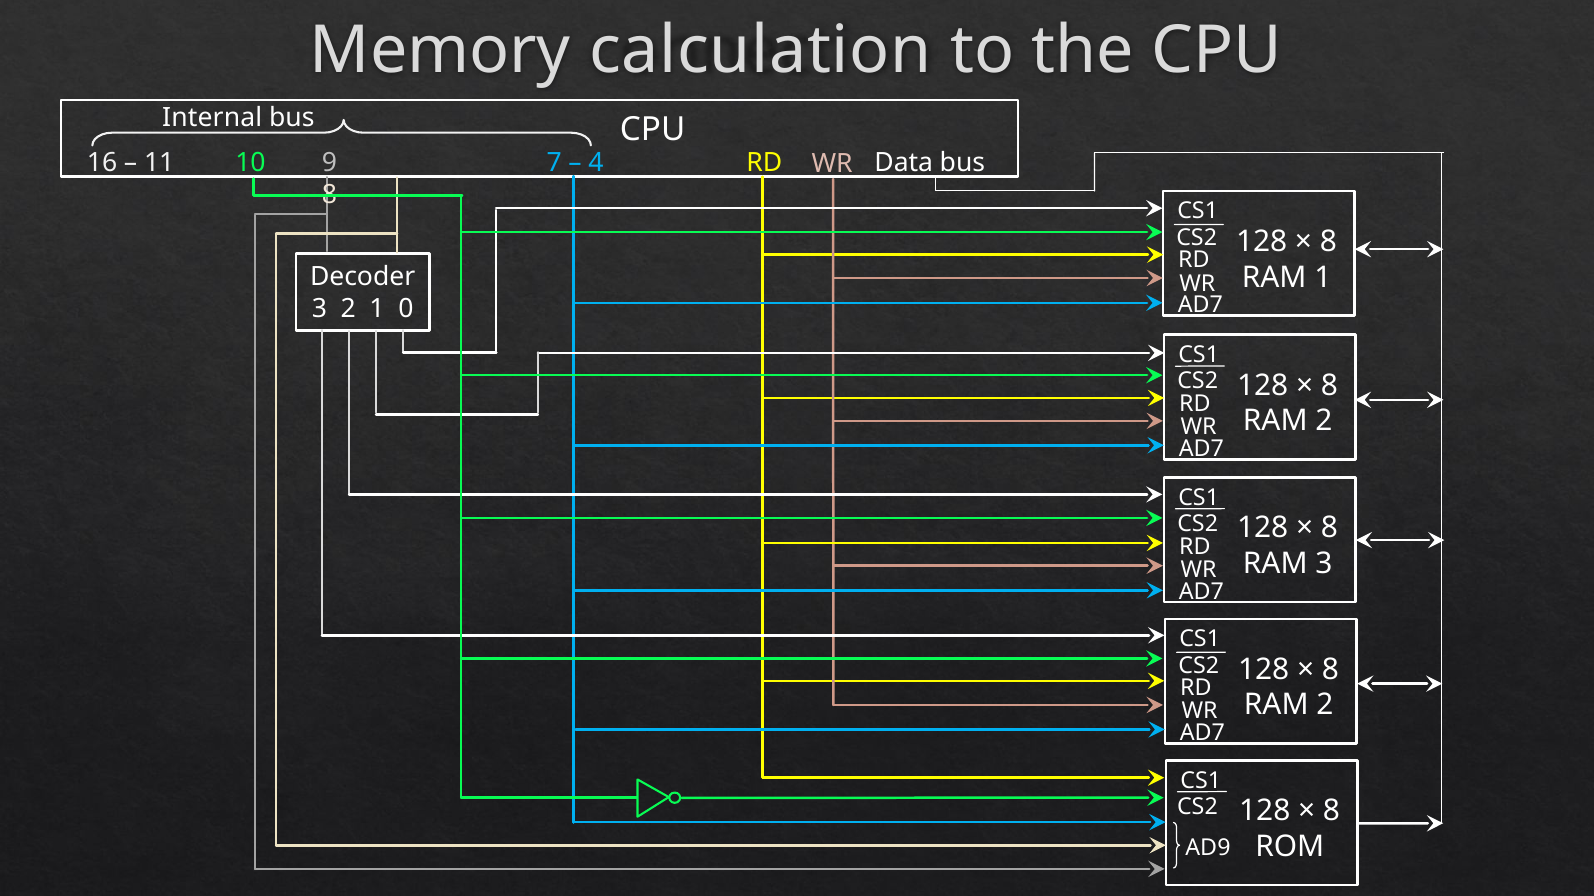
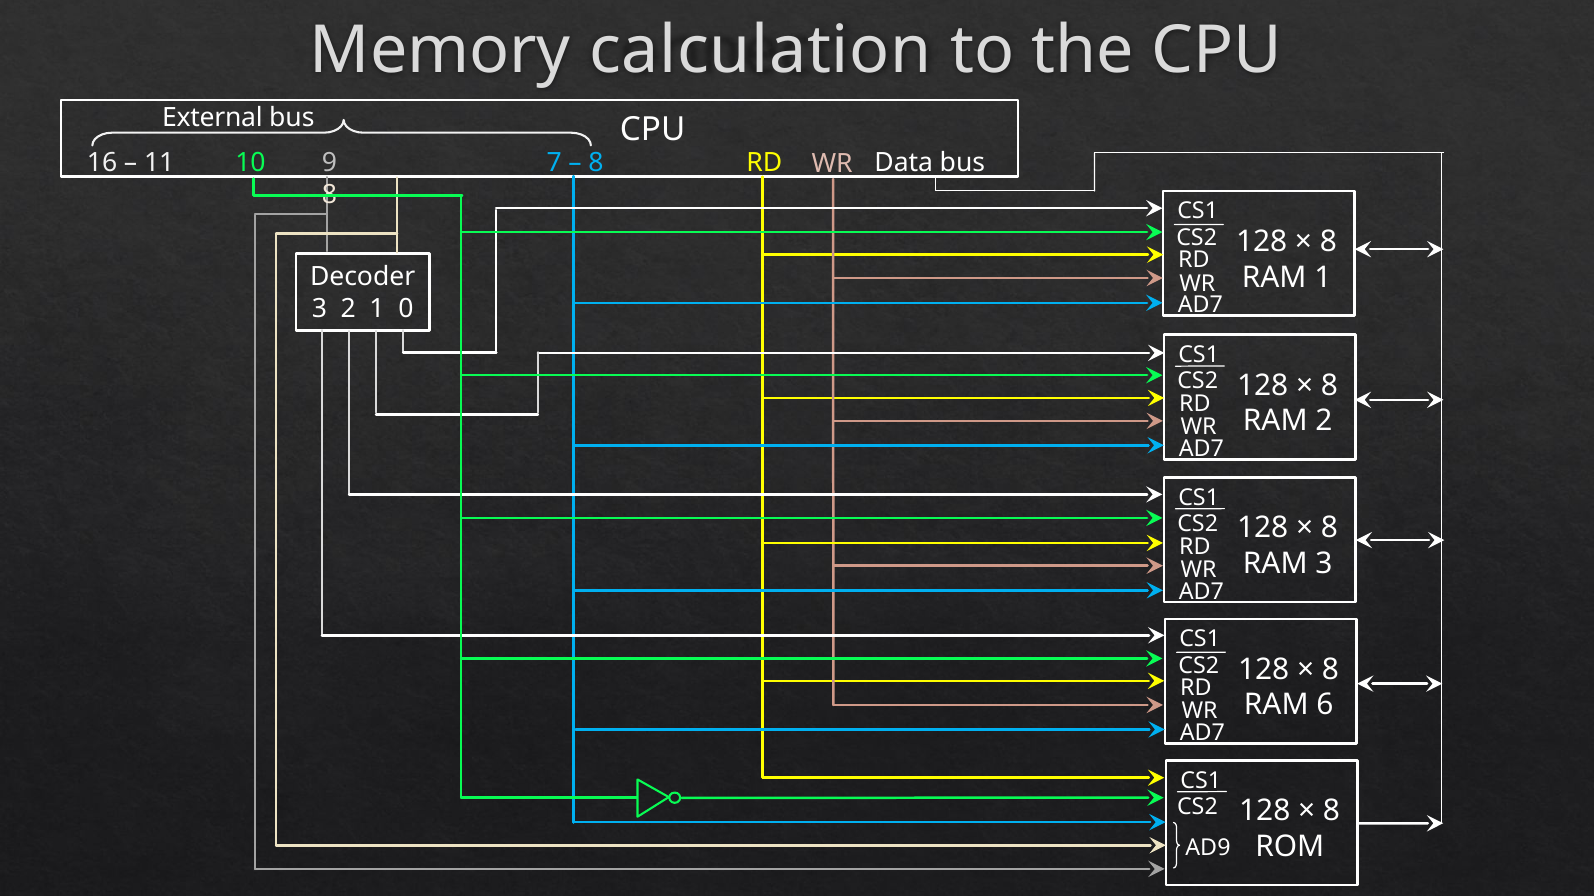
Internal: Internal -> External (212, 118)
4: 4 -> 8 (596, 163)
2: 2 -> 6 (1325, 706)
